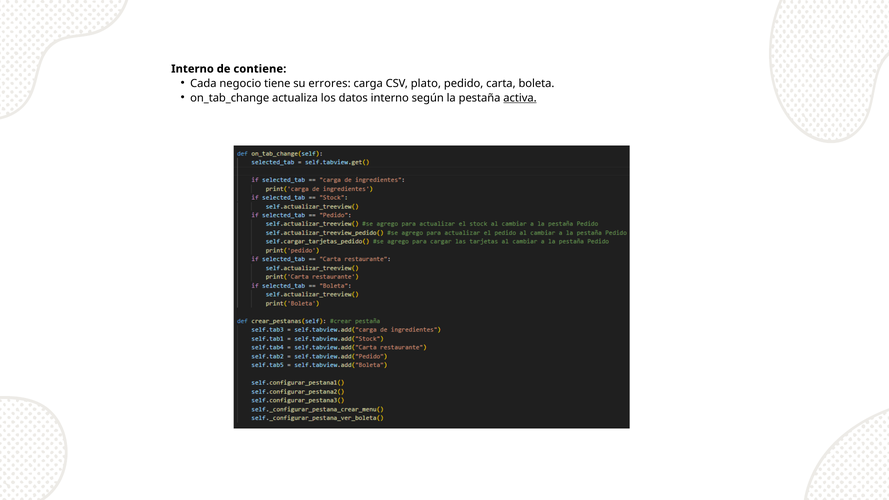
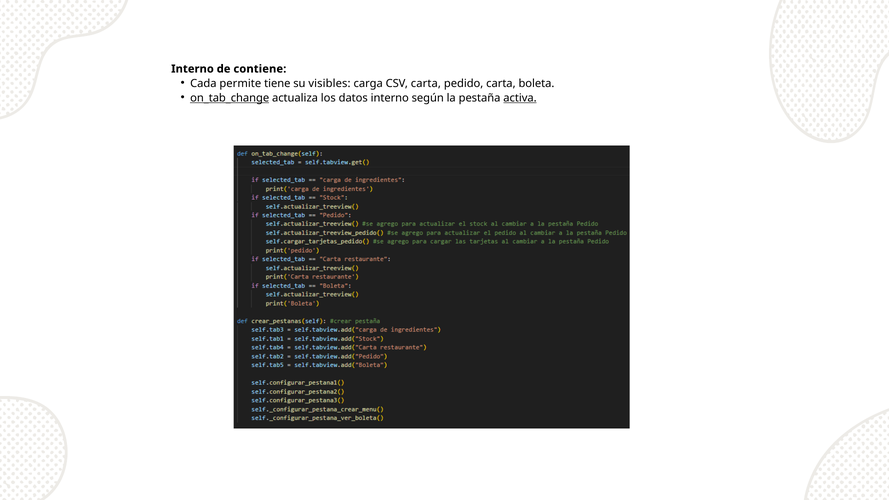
negocio: negocio -> permite (240, 83)
errores: errores -> visibles (330, 83)
CSV plato: plato -> carta (426, 83)
on_tab_change underline: none -> present (230, 98)
